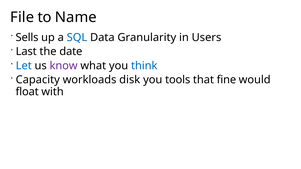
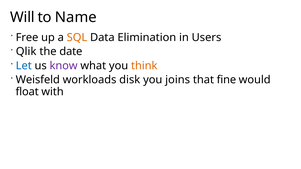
File: File -> Will (22, 17)
Sells: Sells -> Free (27, 37)
SQL colour: blue -> orange (77, 37)
Granularity: Granularity -> Elimination (147, 37)
Last: Last -> Qlik (26, 52)
think colour: blue -> orange (144, 66)
Capacity: Capacity -> Weisfeld (38, 80)
tools: tools -> joins (178, 80)
